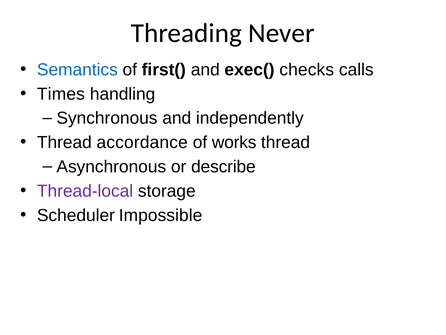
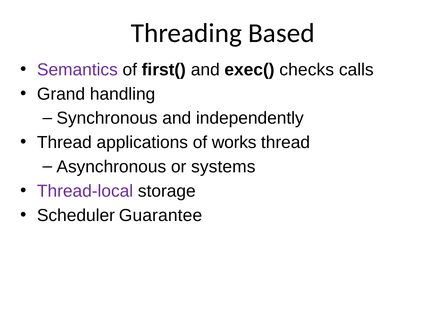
Never: Never -> Based (281, 33)
Semantics colour: blue -> purple (77, 70)
Times: Times -> Grand (61, 94)
accordance: accordance -> applications (142, 142)
describe: describe -> systems (223, 167)
Impossible: Impossible -> Guarantee (161, 215)
